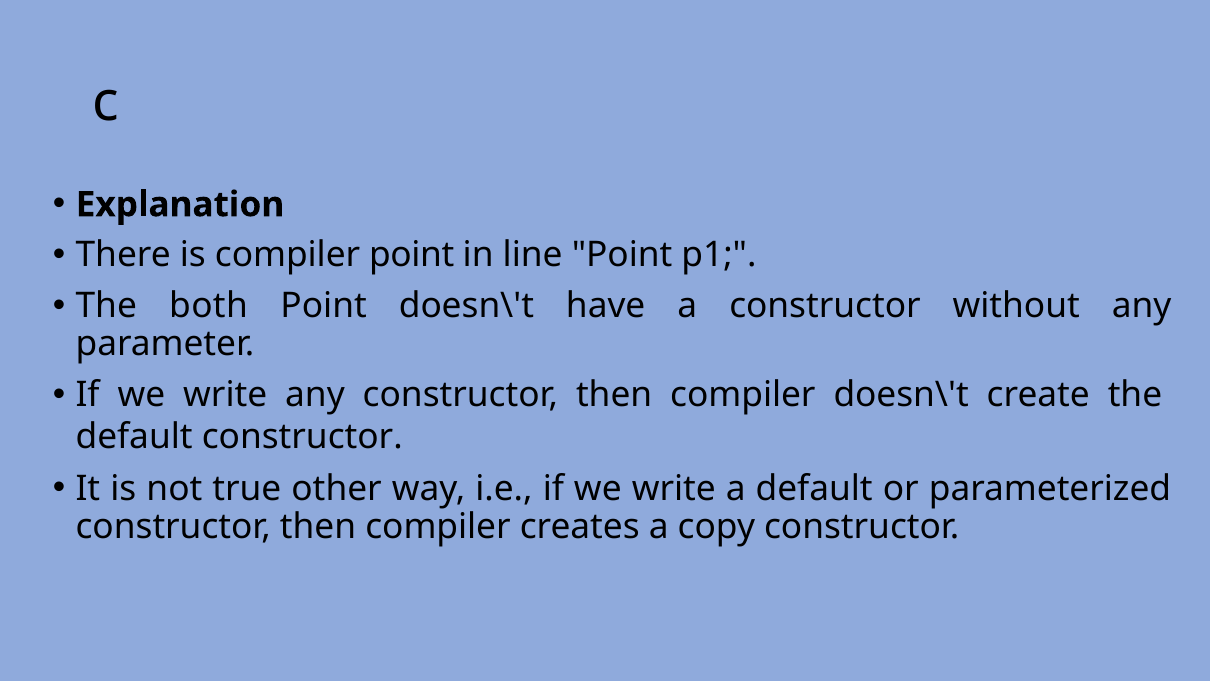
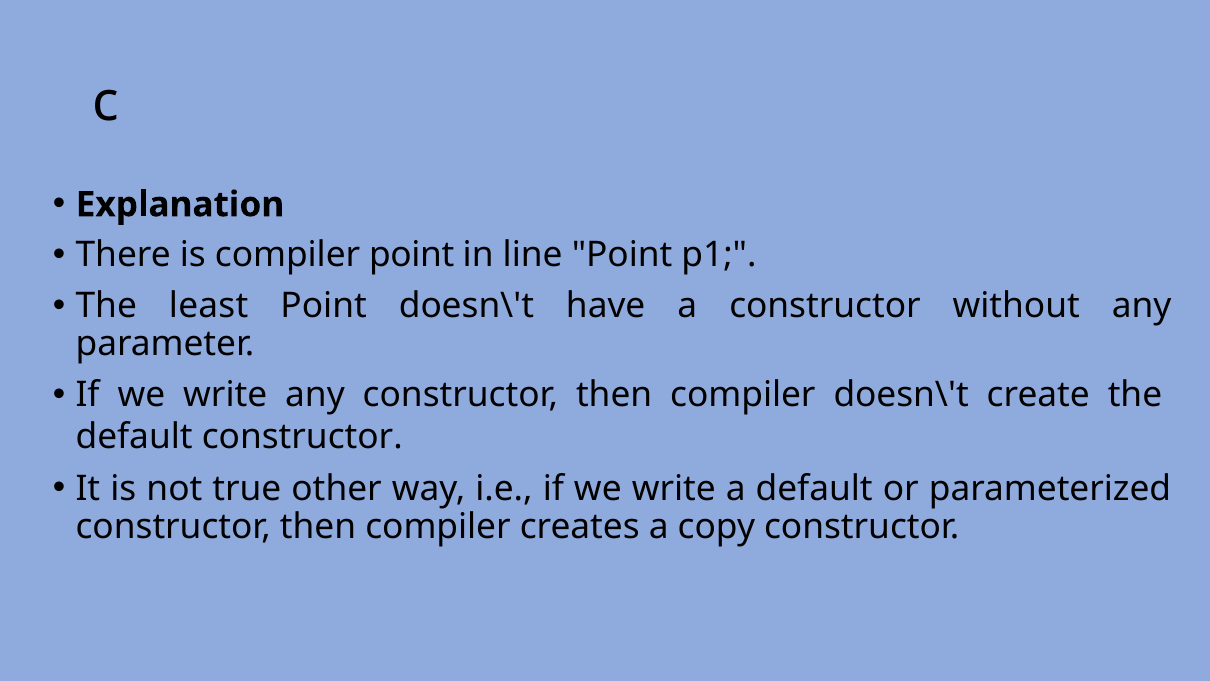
both: both -> least (209, 306)
